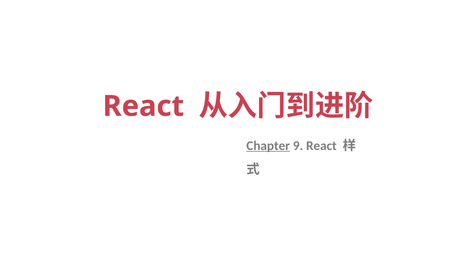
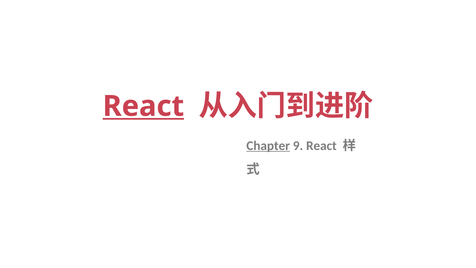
React underline: none -> present (143, 106)
